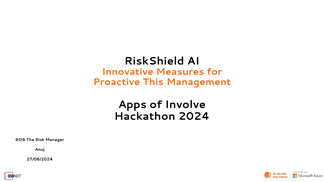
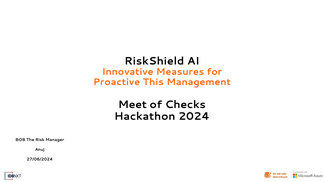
Apps: Apps -> Meet (132, 105)
Involve: Involve -> Checks (185, 105)
